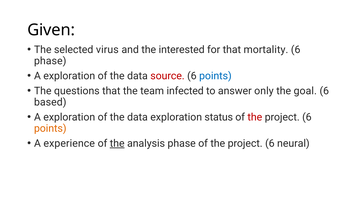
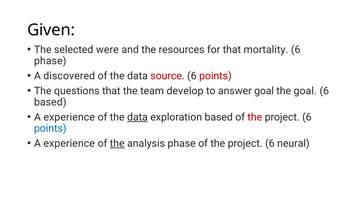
virus: virus -> were (107, 50)
interested: interested -> resources (182, 50)
exploration: exploration -> discovered (69, 76)
points colour: blue -> red (215, 76)
infected: infected -> develop (185, 91)
answer only: only -> goal (264, 91)
exploration: exploration -> experience (69, 117)
data underline: none -> present (137, 117)
exploration status: status -> based (219, 117)
points colour: orange -> blue (50, 129)
